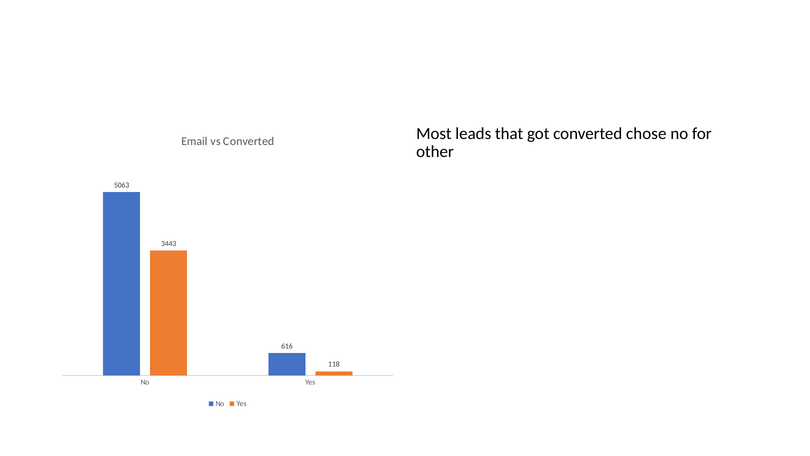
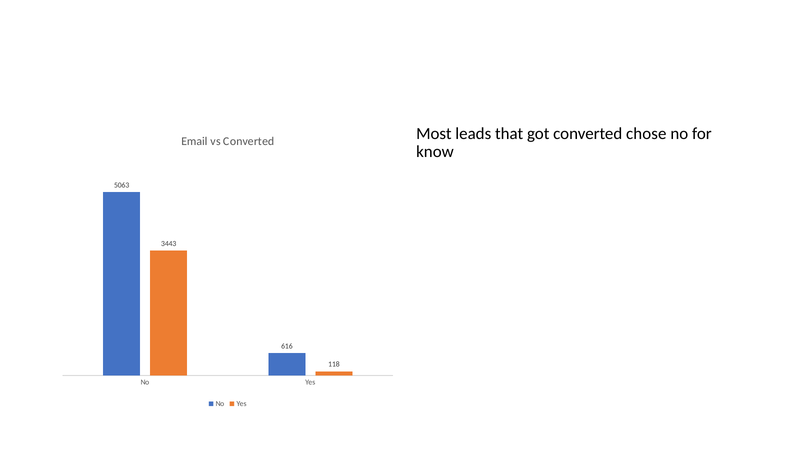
other: other -> know (435, 152)
